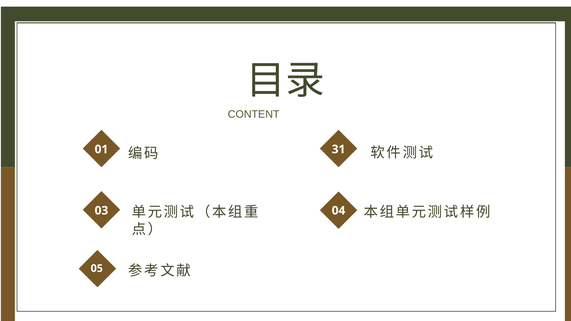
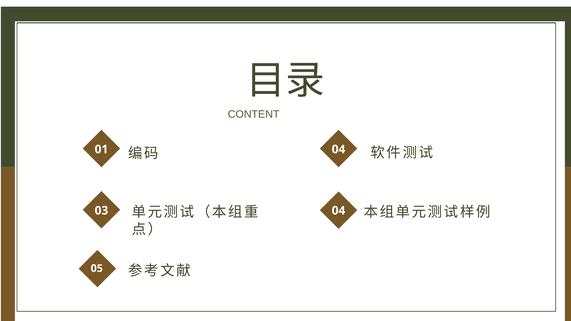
31: 31 -> 04 (339, 149)
